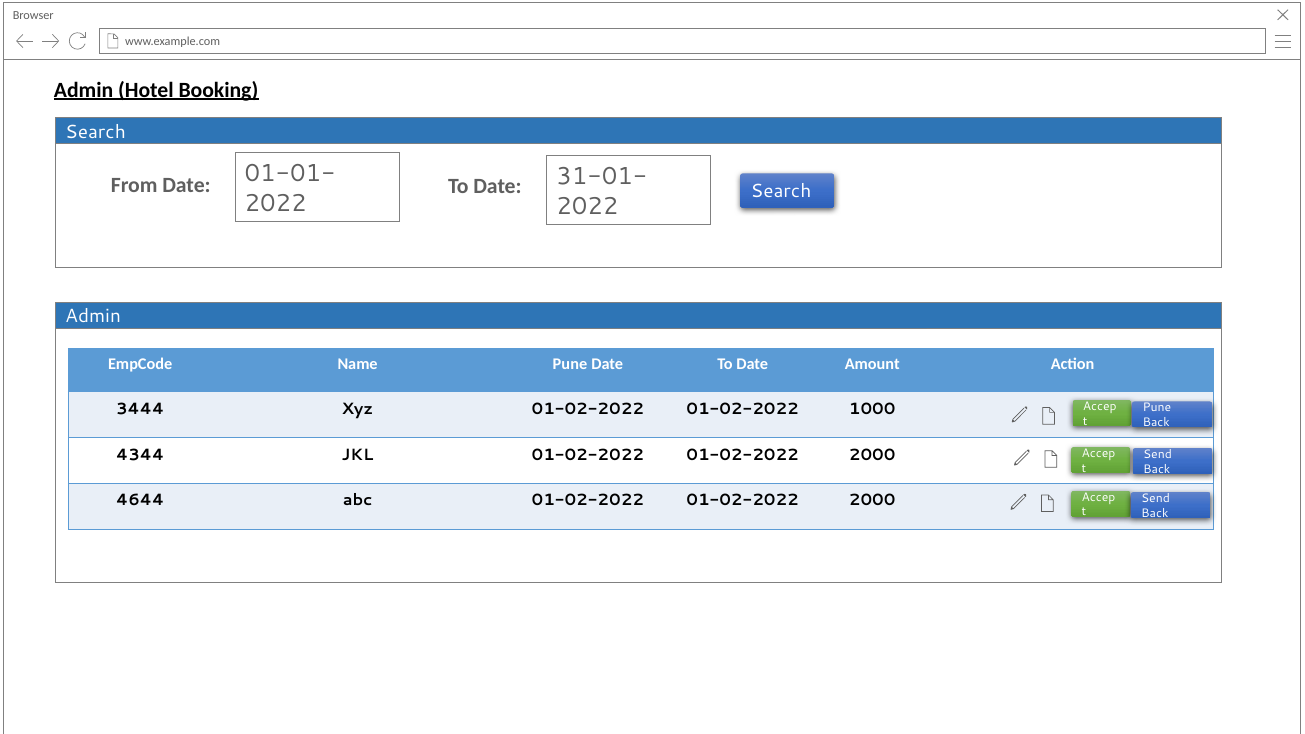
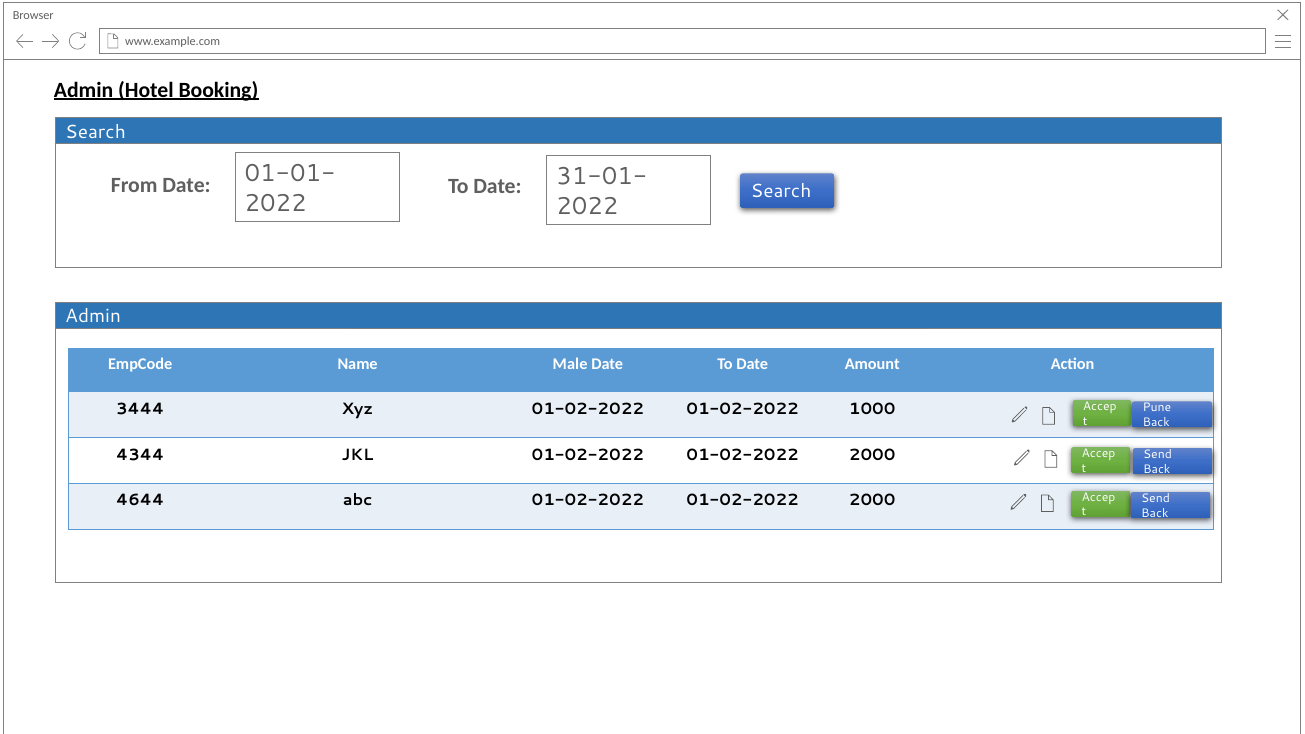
Name Pune: Pune -> Male (570, 364)
